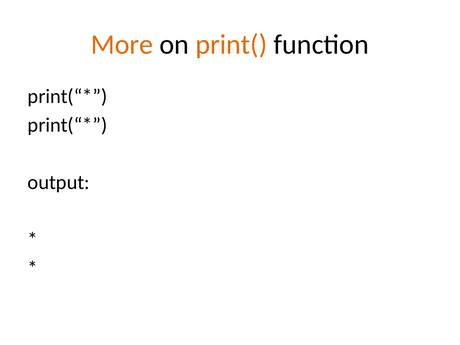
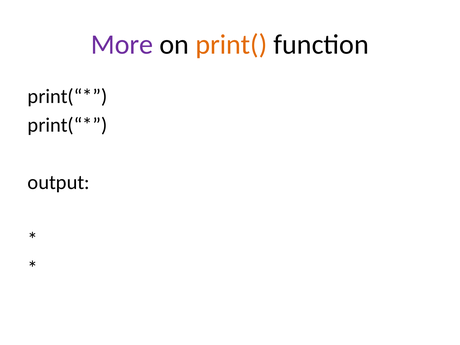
More colour: orange -> purple (122, 45)
